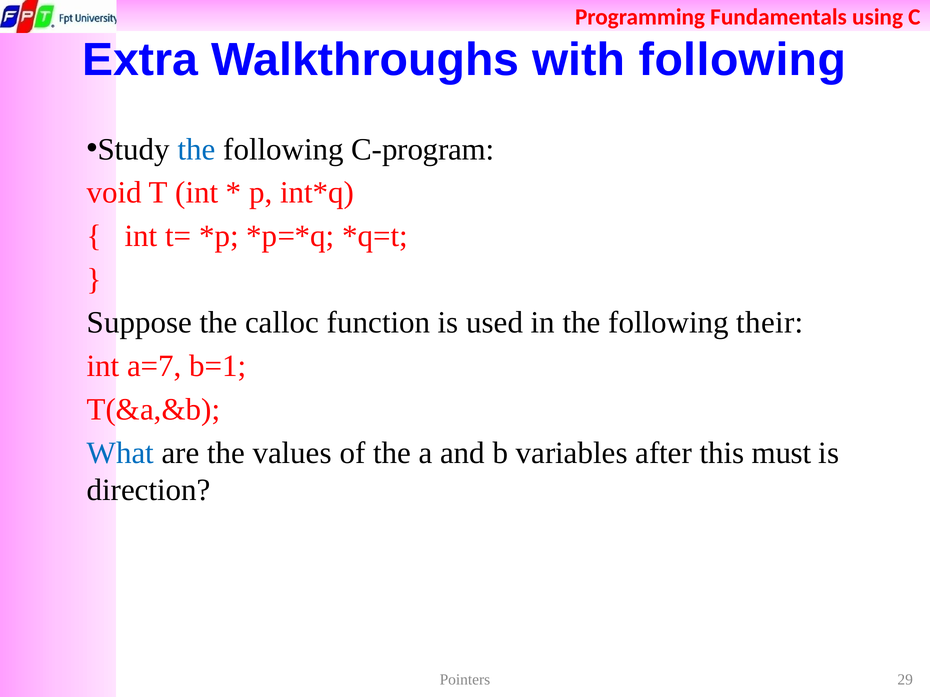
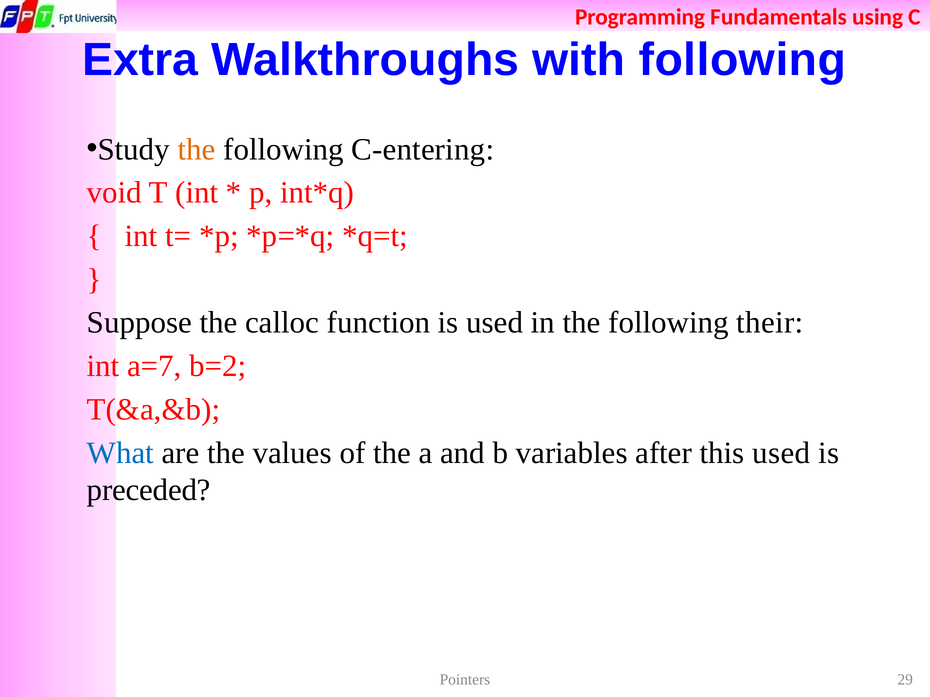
the colour: blue -> orange (197, 149)
C-program: C-program -> C-entering (423, 149)
b=1: b=1 -> b=2 (218, 366)
this must: must -> used (781, 453)
direction: direction -> preceded (149, 490)
